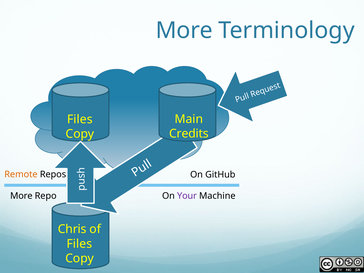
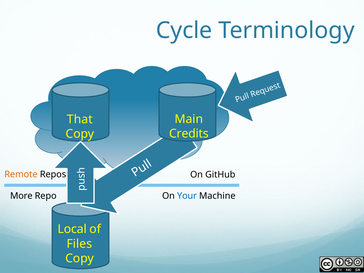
More: More -> Cycle (184, 30)
Files: Files -> That (80, 119)
Your colour: purple -> blue (187, 196)
Chris: Chris -> Local (72, 229)
